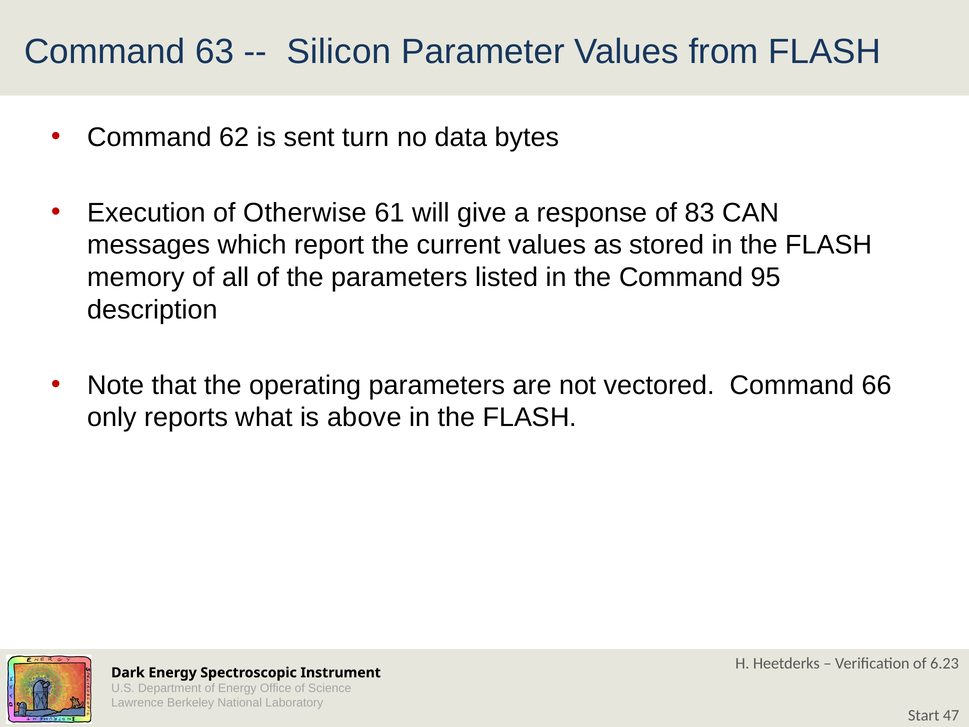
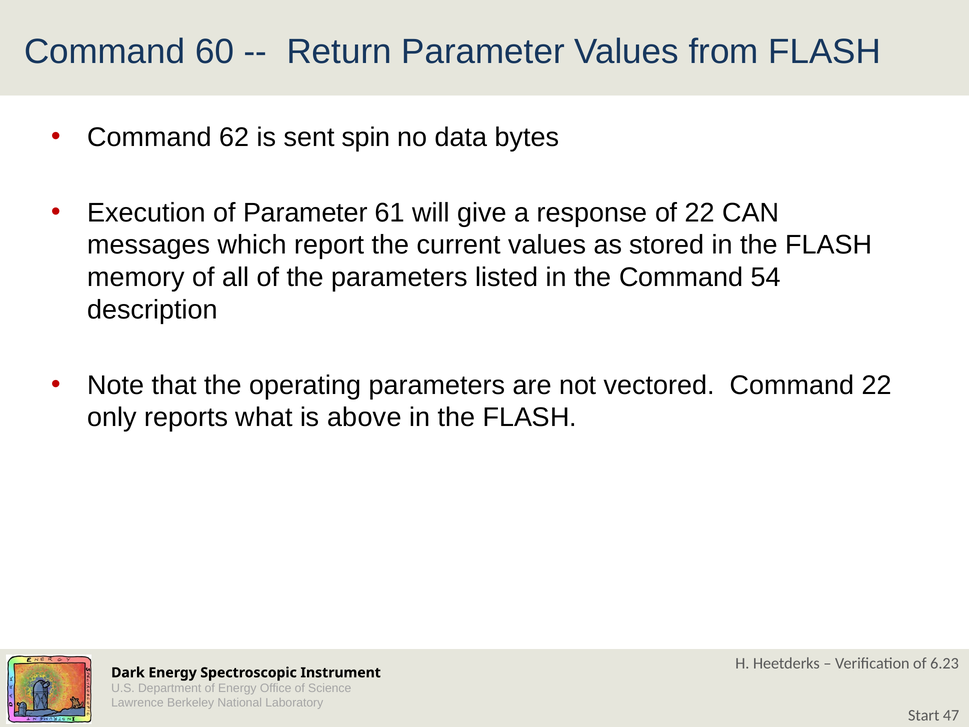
63: 63 -> 60 (215, 51)
Silicon: Silicon -> Return (339, 51)
turn: turn -> spin (366, 137)
of Otherwise: Otherwise -> Parameter (305, 213)
of 83: 83 -> 22 (700, 213)
95: 95 -> 54 (766, 277)
Command 66: 66 -> 22 (877, 385)
